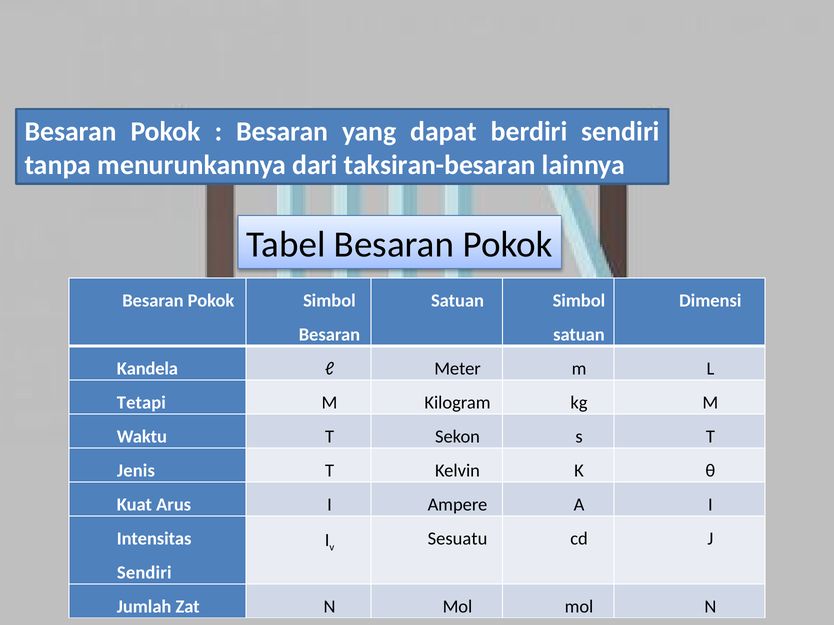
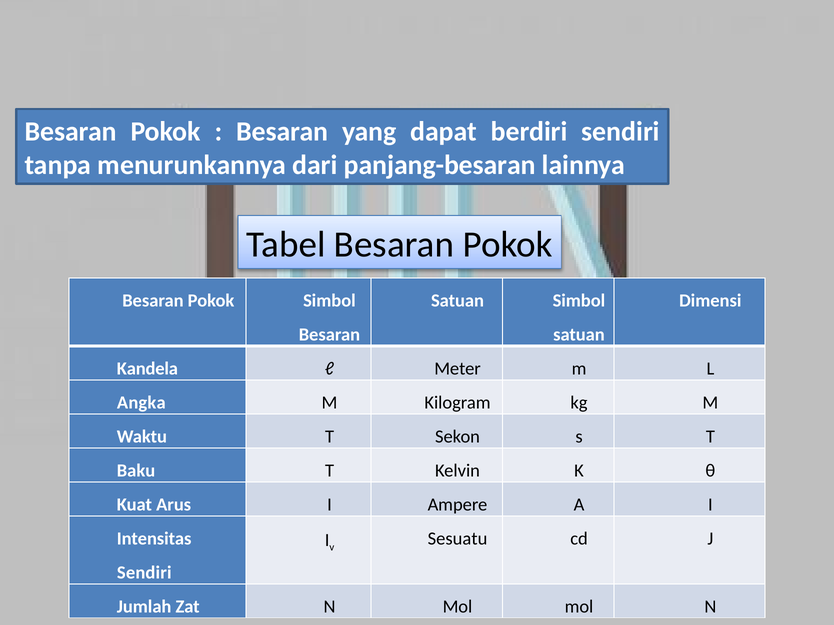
taksiran-besaran: taksiran-besaran -> panjang-besaran (440, 165)
Tetapi: Tetapi -> Angka (141, 403)
Jenis: Jenis -> Baku (136, 471)
